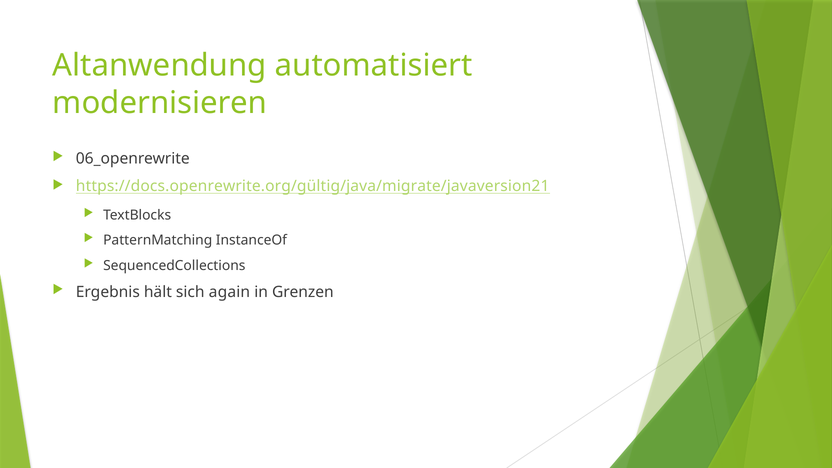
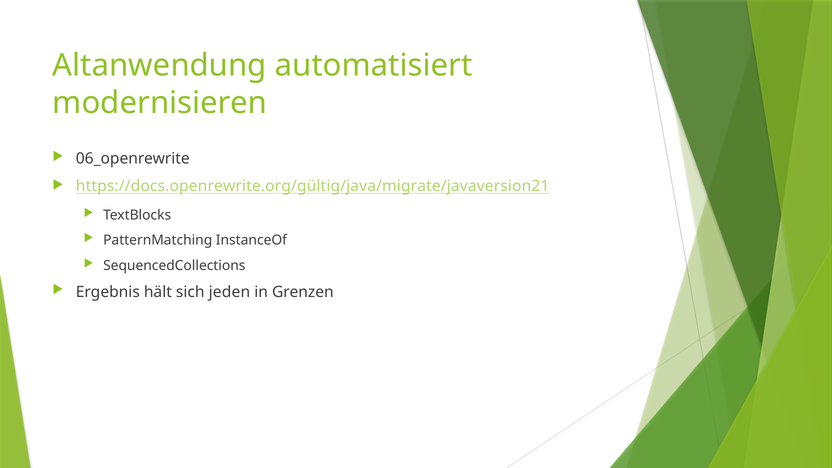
again: again -> jeden (229, 292)
